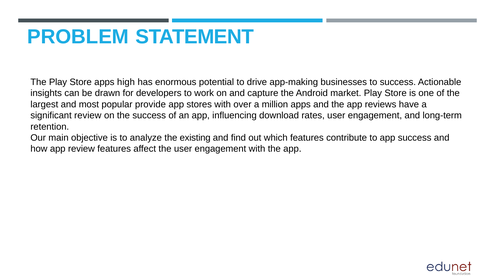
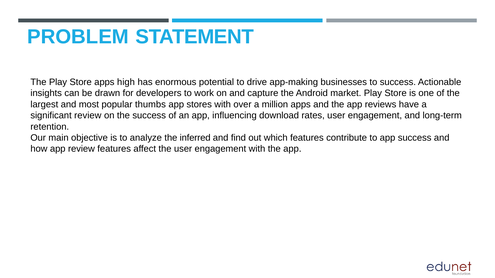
provide: provide -> thumbs (150, 105)
existing: existing -> inferred (195, 138)
